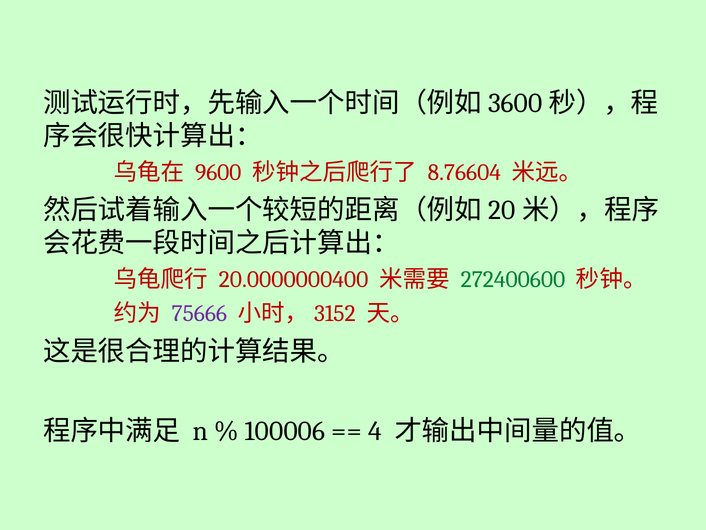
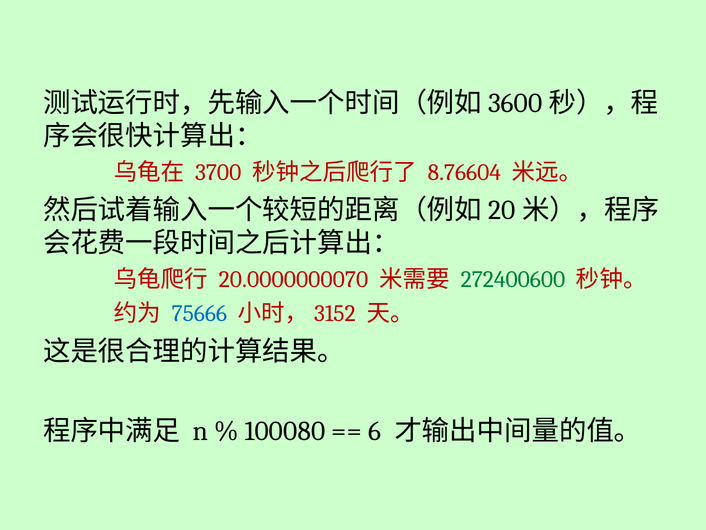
9600: 9600 -> 3700 (218, 172)
20.0000000400: 20.0000000400 -> 20.0000000070 (293, 279)
75666 colour: purple -> blue (199, 313)
100006: 100006 -> 100080 (285, 431)
4: 4 -> 6 (375, 431)
